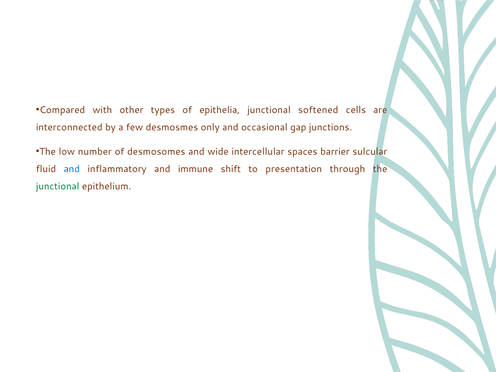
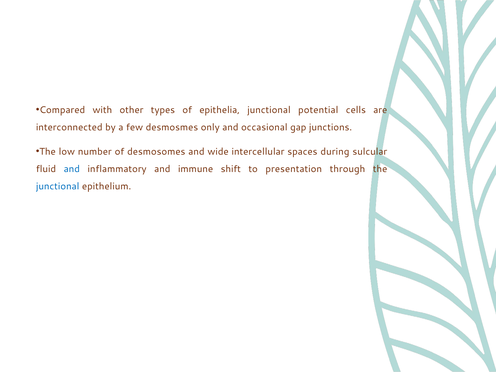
softened: softened -> potential (318, 110)
barrier: barrier -> during (335, 152)
junctional colour: green -> blue (58, 186)
